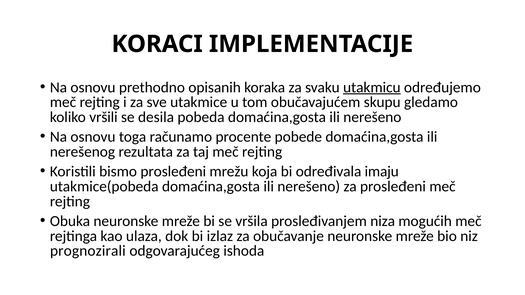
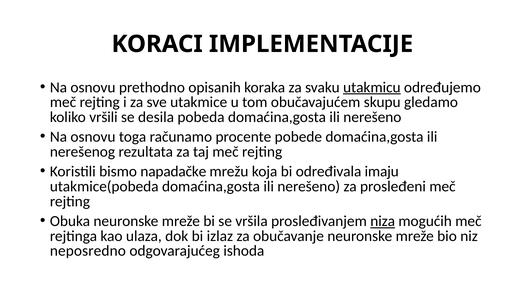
bismo prosleđeni: prosleđeni -> napadačke (173, 172)
niza underline: none -> present (383, 221)
prognozirali: prognozirali -> neposredno (88, 251)
